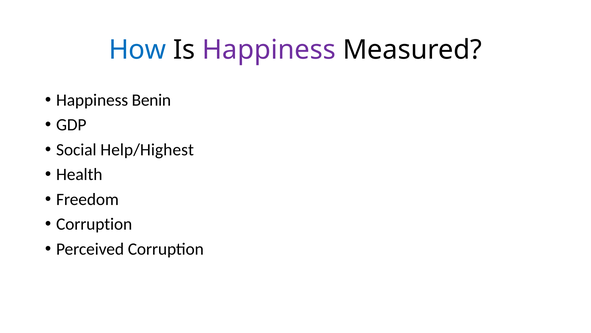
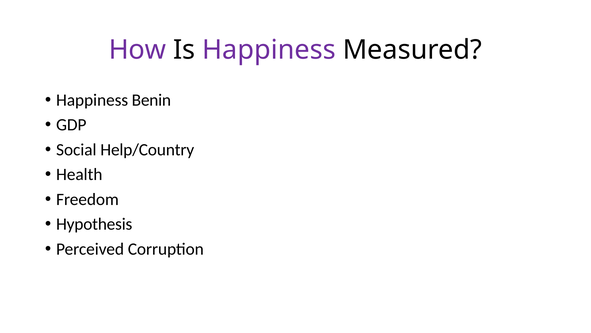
How colour: blue -> purple (137, 50)
Help/Highest: Help/Highest -> Help/Country (147, 149)
Corruption: Corruption -> Hypothesis (94, 224)
